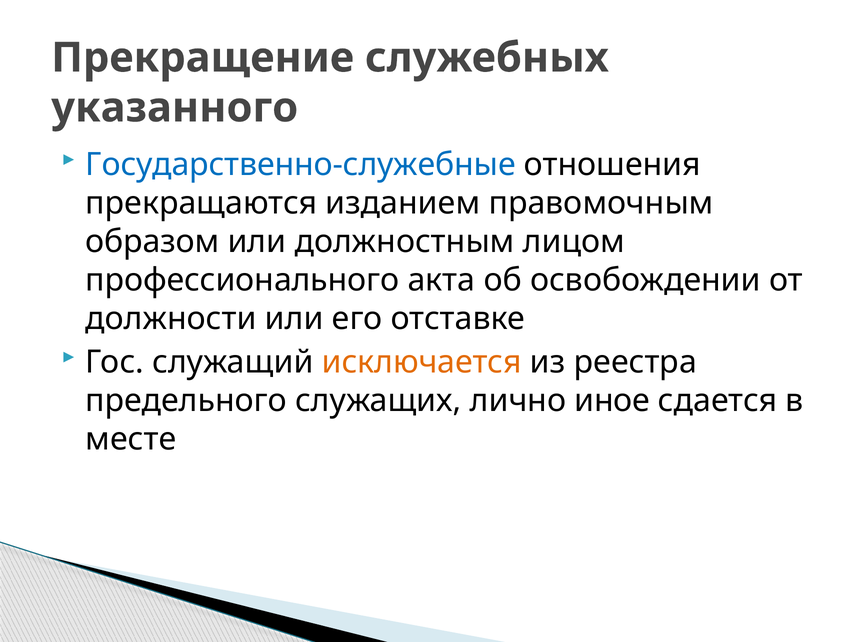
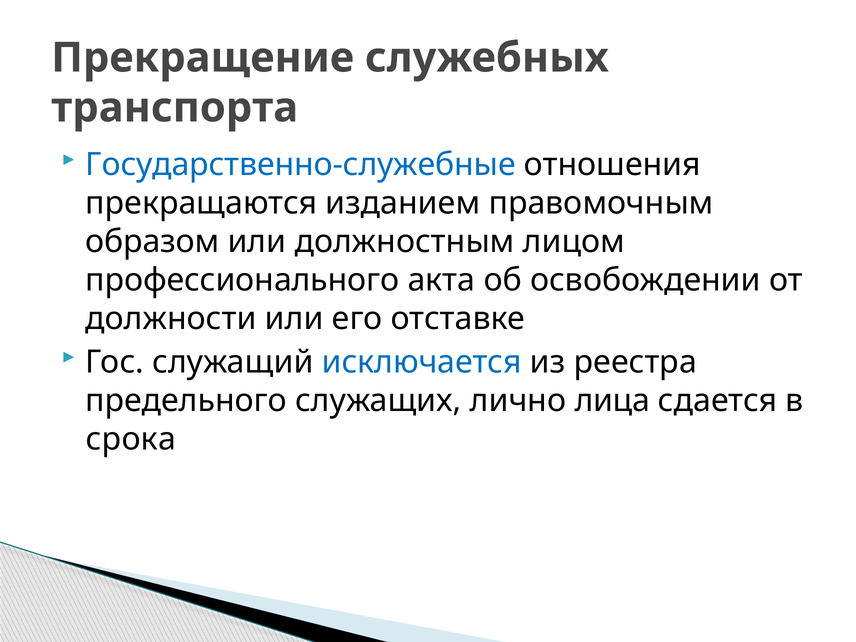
указанного: указанного -> транспорта (175, 108)
исключается colour: orange -> blue (422, 362)
иное: иное -> лица (612, 400)
месте: месте -> срока (131, 439)
